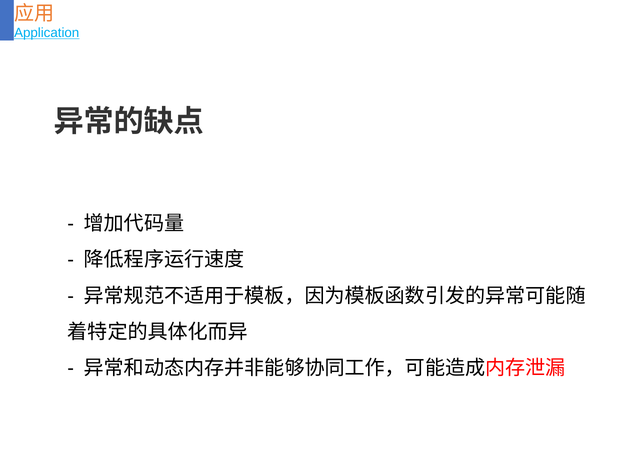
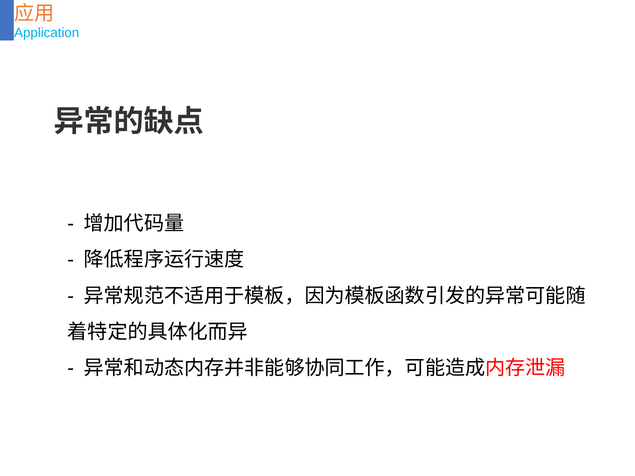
Application underline: present -> none (47, 33)
